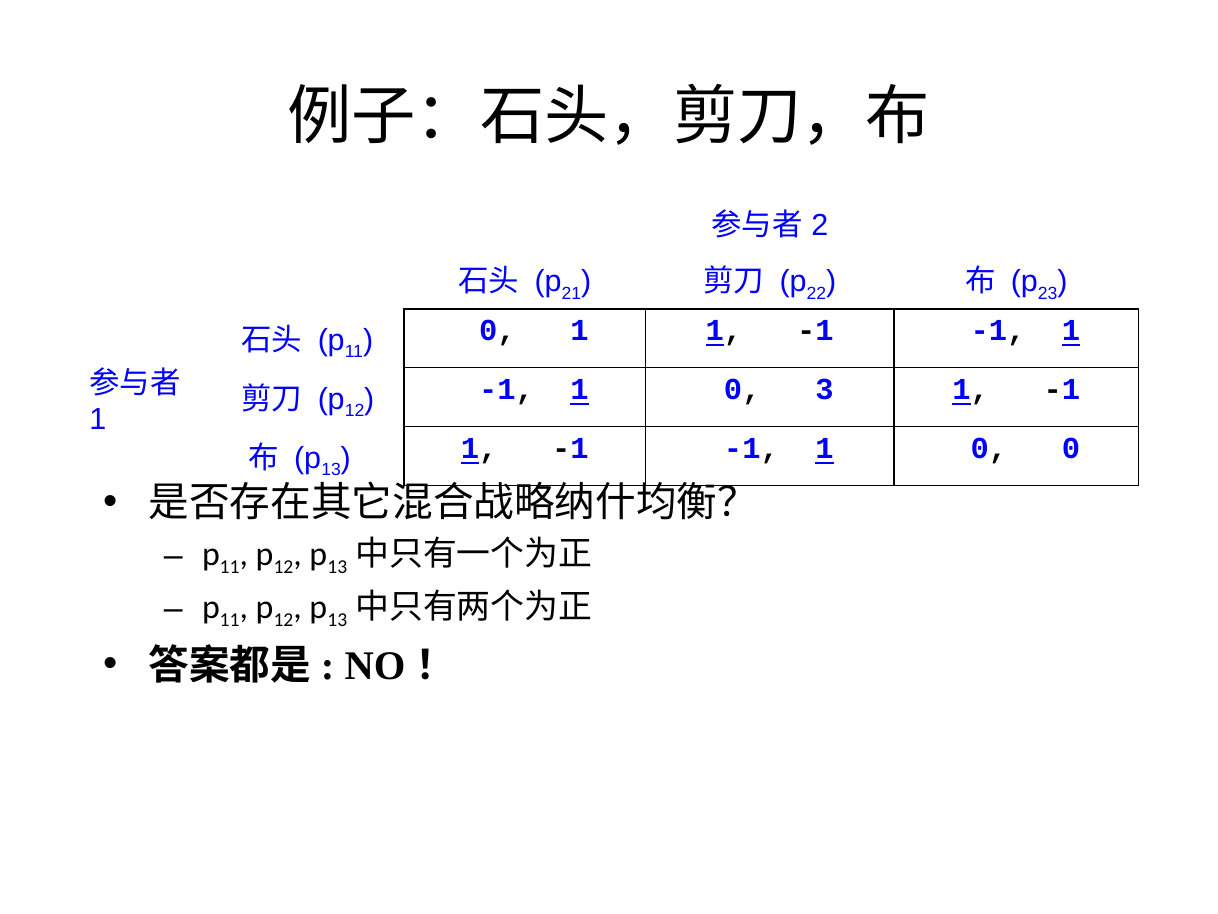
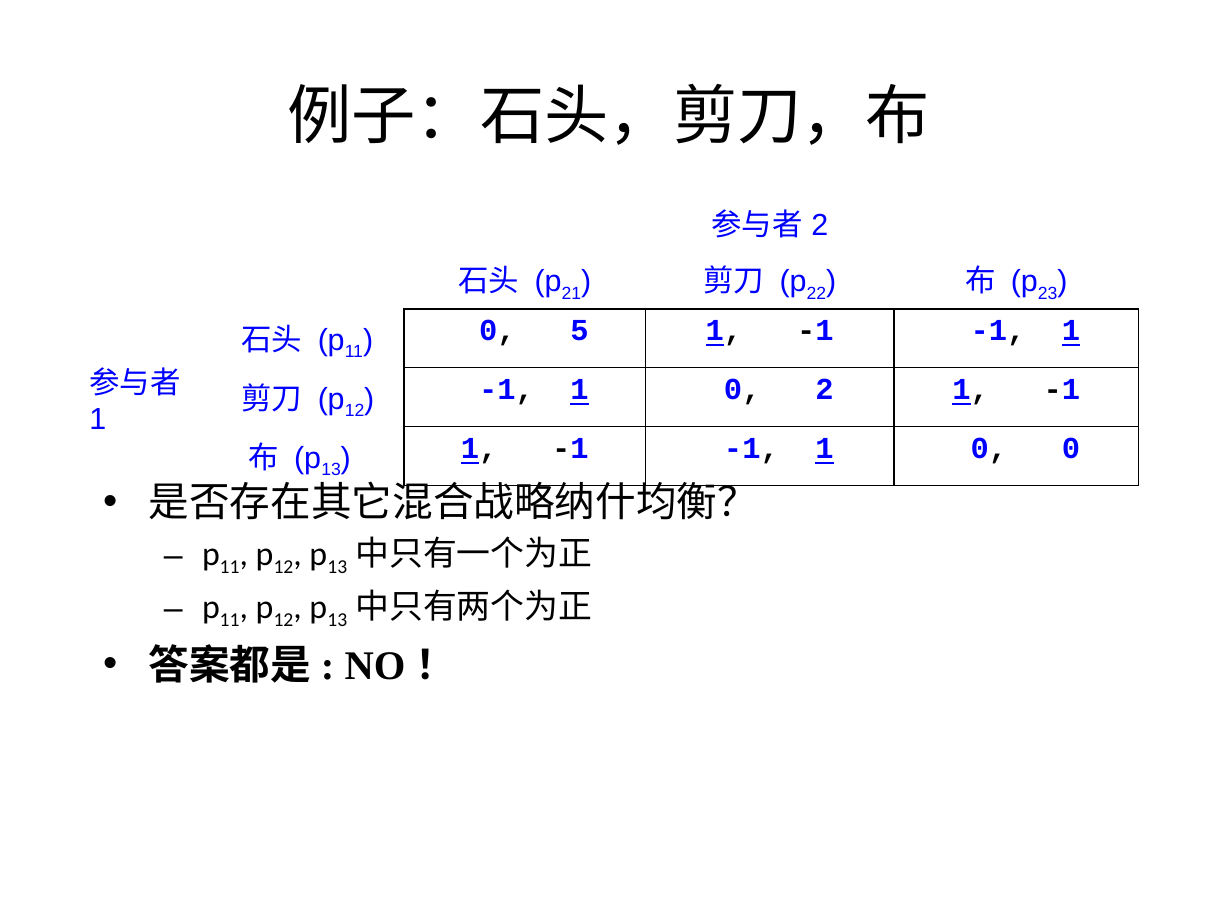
0 1: 1 -> 5 (580, 330)
0 3: 3 -> 2 (824, 389)
